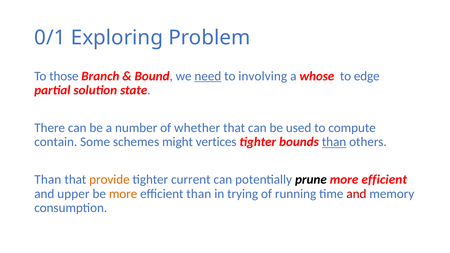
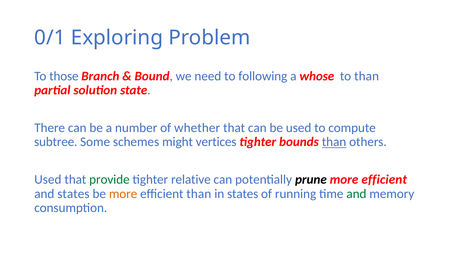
need underline: present -> none (208, 76)
involving: involving -> following (263, 76)
to edge: edge -> than (367, 76)
contain: contain -> subtree (56, 142)
Than: Than -> Used (48, 180)
provide colour: orange -> green (109, 180)
current: current -> relative (191, 180)
and upper: upper -> states (73, 194)
in trying: trying -> states (243, 194)
and colour: red -> green (356, 194)
